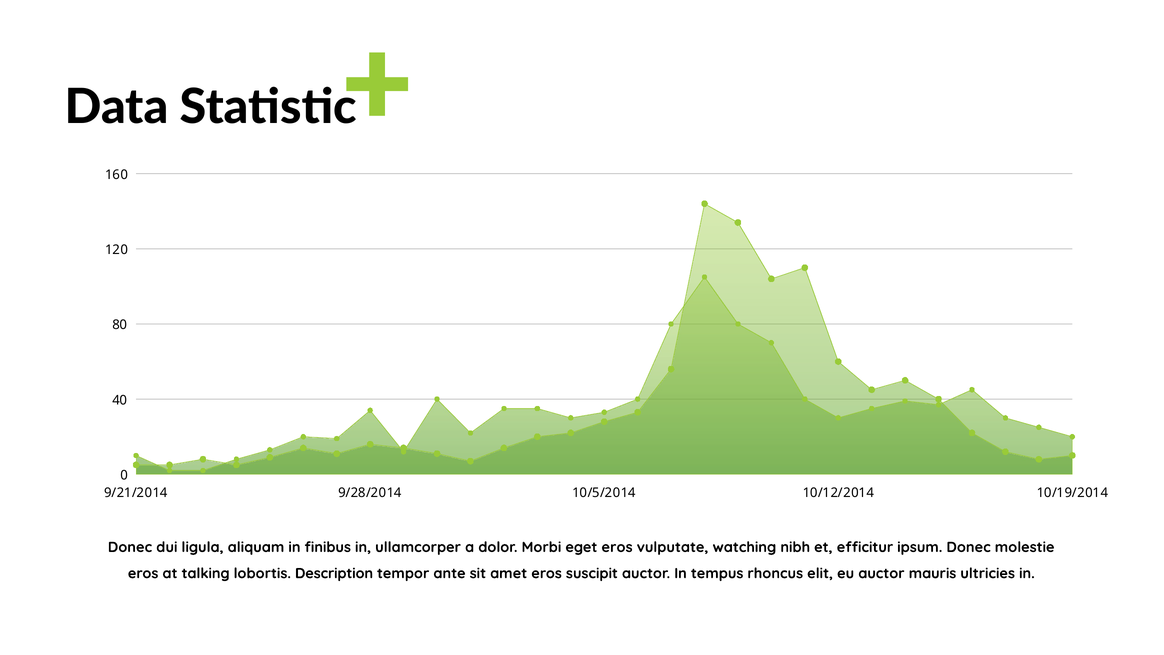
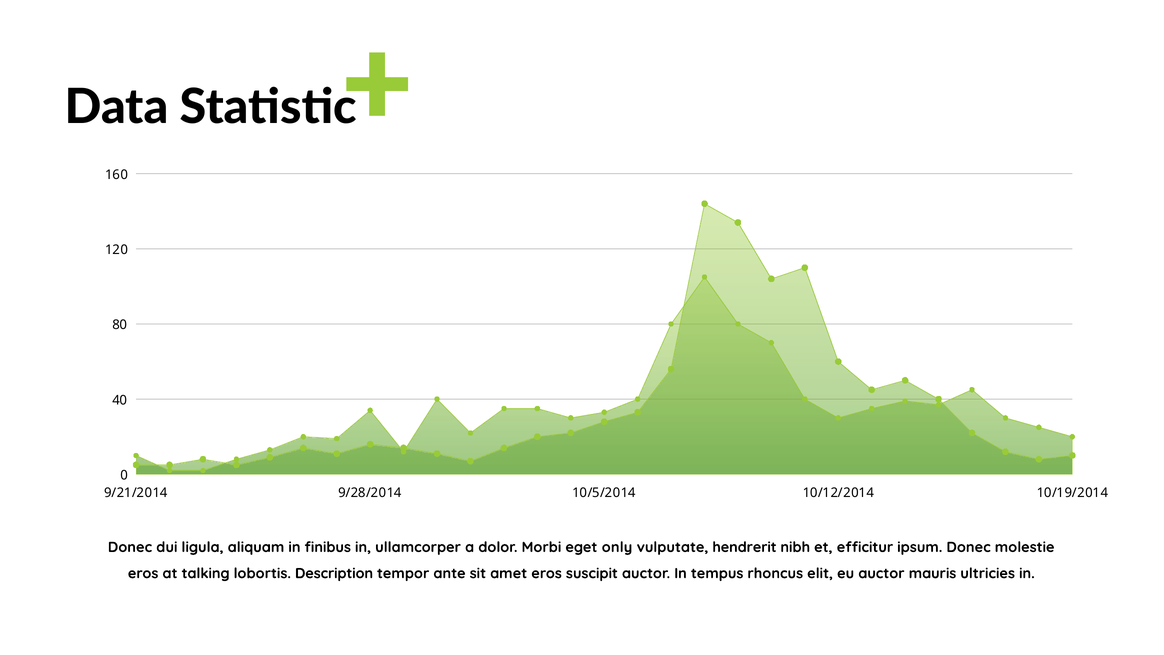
eget eros: eros -> only (617, 547)
watching: watching -> hendrerit (744, 547)
